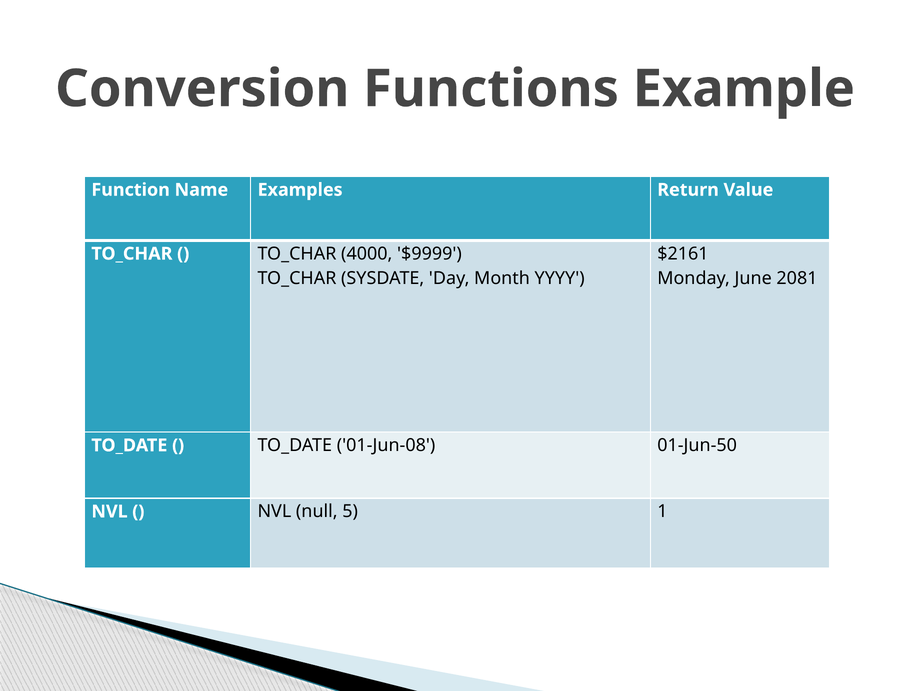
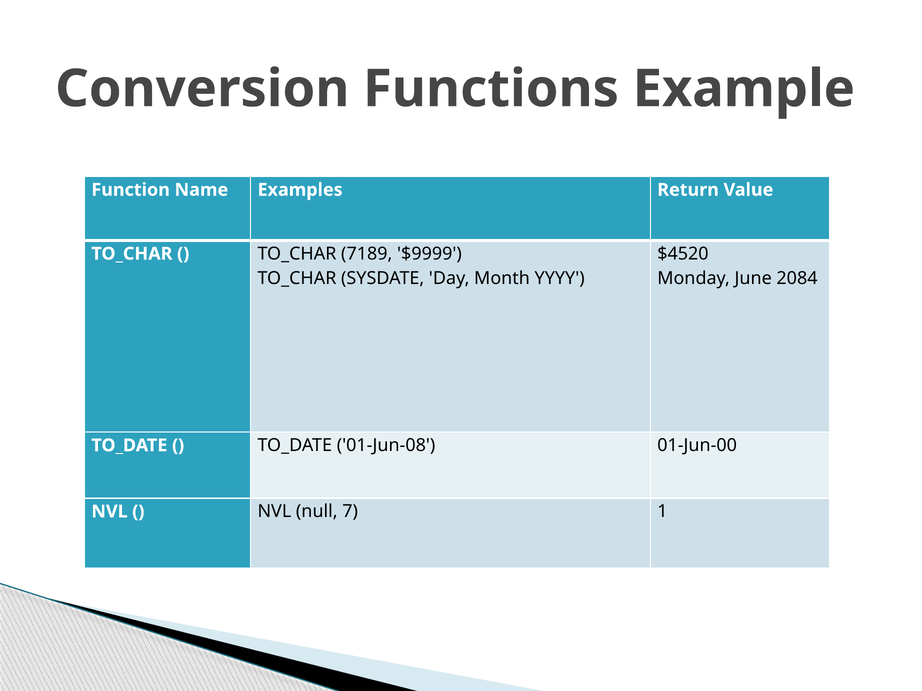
$2161: $2161 -> $4520 (683, 254)
4000: 4000 -> 7189 (367, 254)
2081: 2081 -> 2084 (797, 278)
01-Jun-50: 01-Jun-50 -> 01-Jun-00 (697, 446)
5: 5 -> 7 (350, 512)
